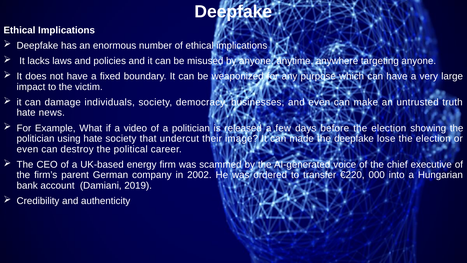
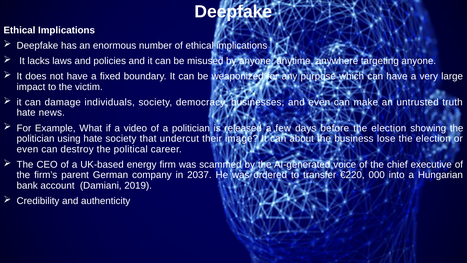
made: made -> about (302, 138)
the deepfake: deepfake -> business (354, 138)
2002: 2002 -> 2037 (199, 175)
